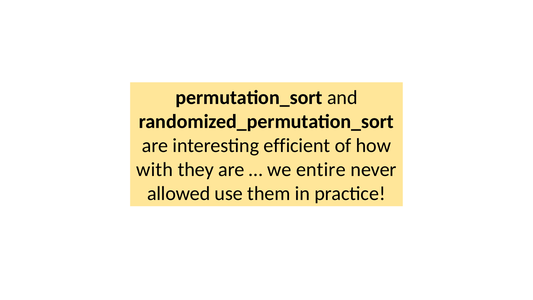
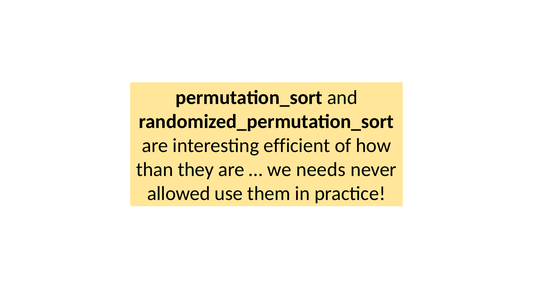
with: with -> than (155, 170)
entire: entire -> needs (321, 170)
